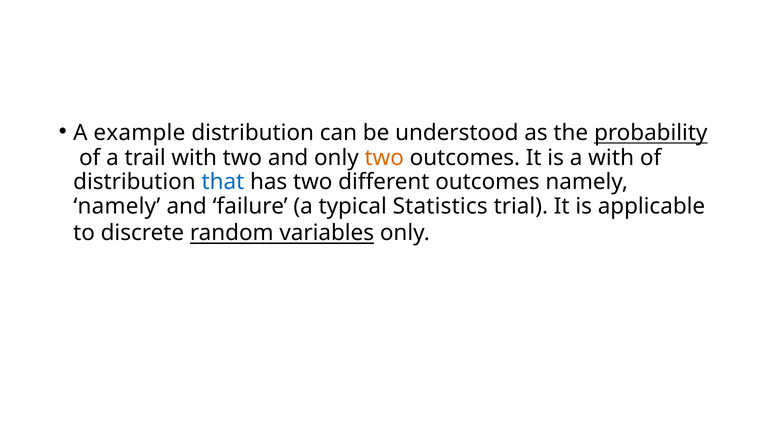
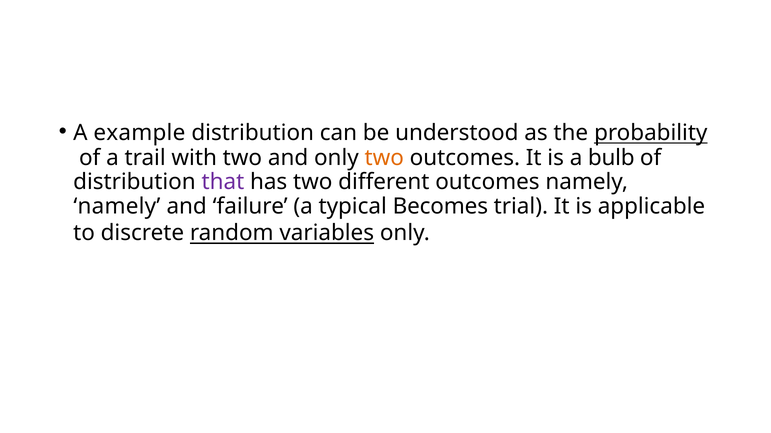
a with: with -> bulb (611, 158)
that colour: blue -> purple (223, 182)
Statistics: Statistics -> Becomes (440, 206)
